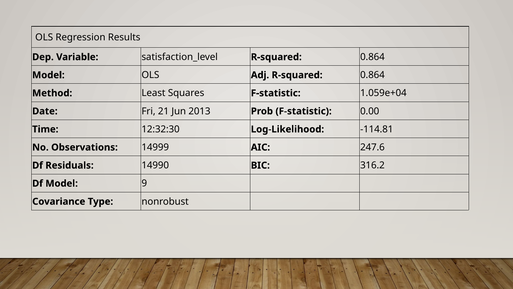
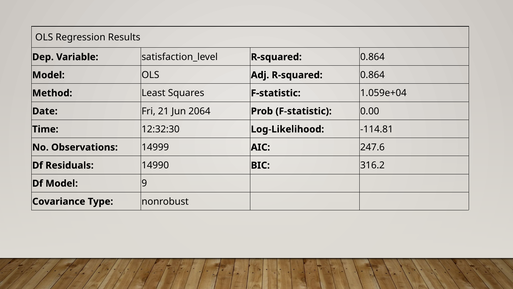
2013: 2013 -> 2064 (199, 111)
